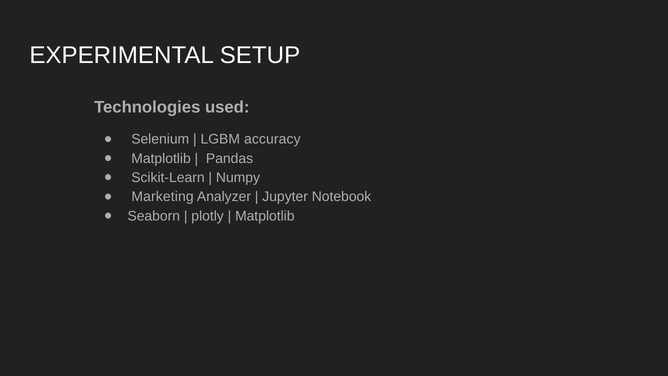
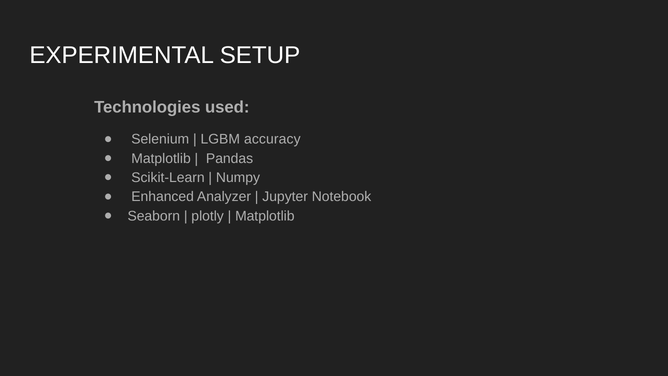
Marketing: Marketing -> Enhanced (163, 197)
